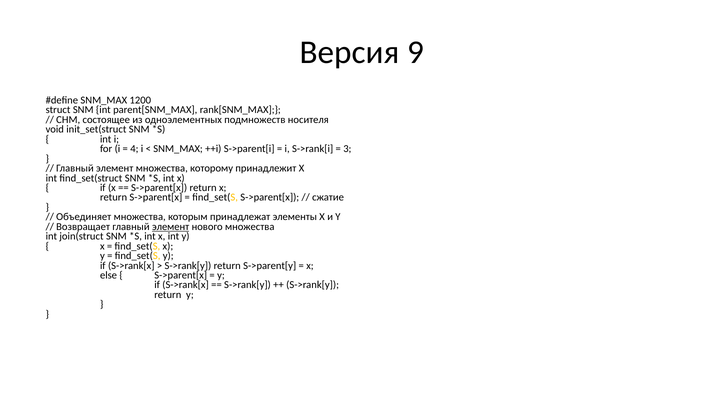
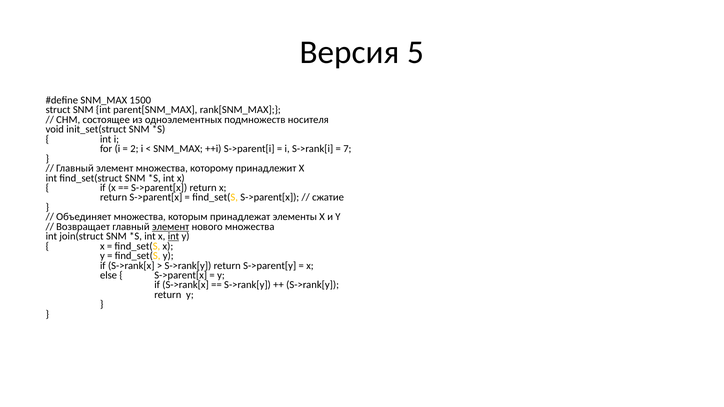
9: 9 -> 5 (416, 53)
1200: 1200 -> 1500 (140, 100)
4: 4 -> 2 (134, 149)
3: 3 -> 7 (347, 149)
int underline: none -> present (173, 237)
